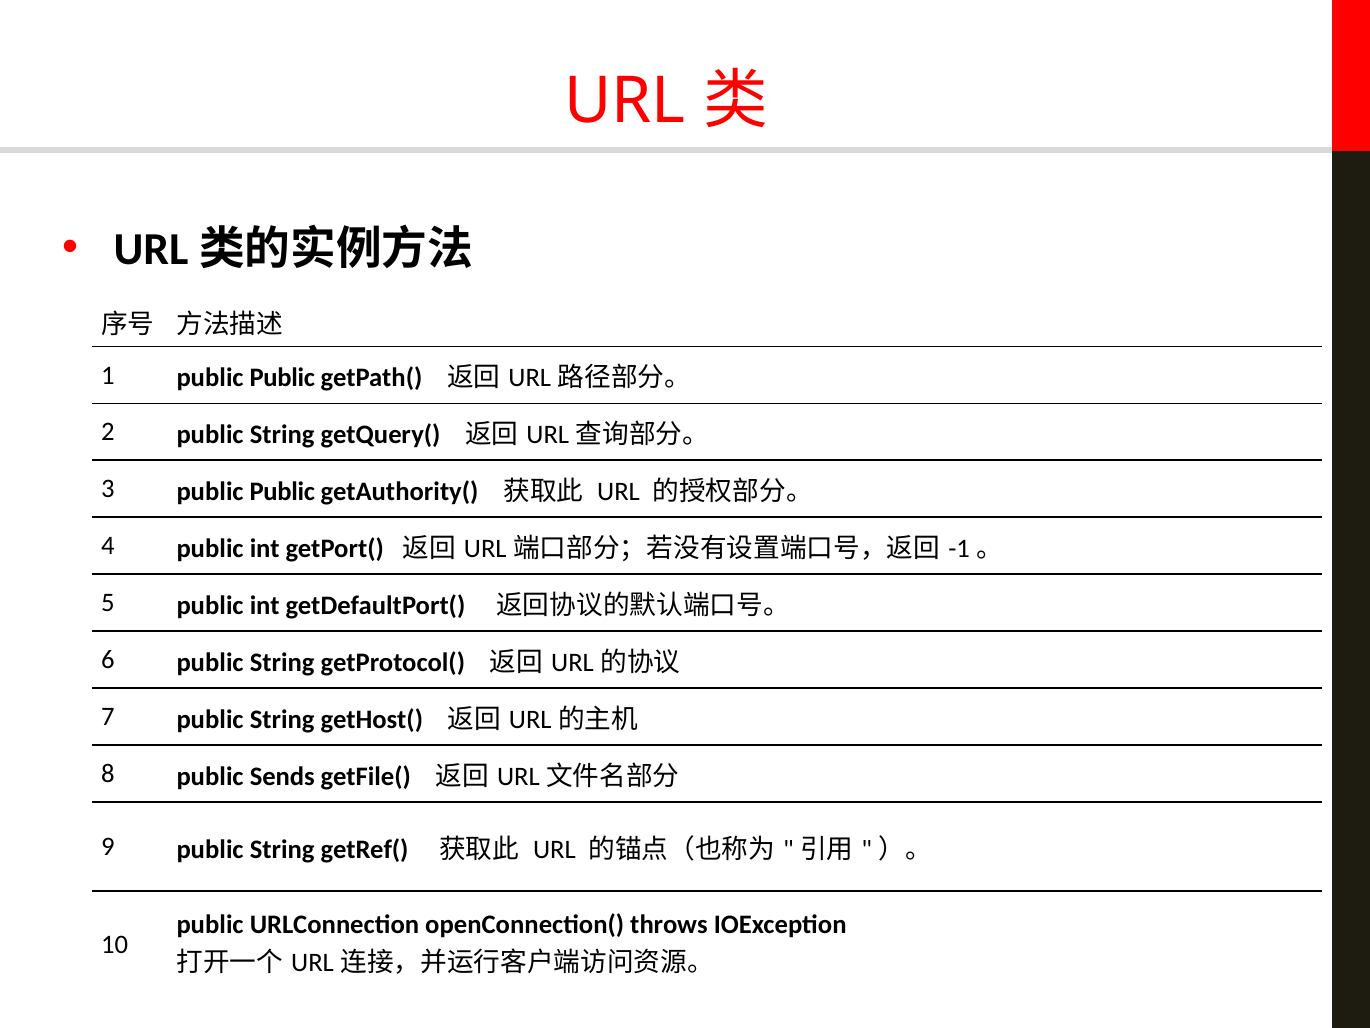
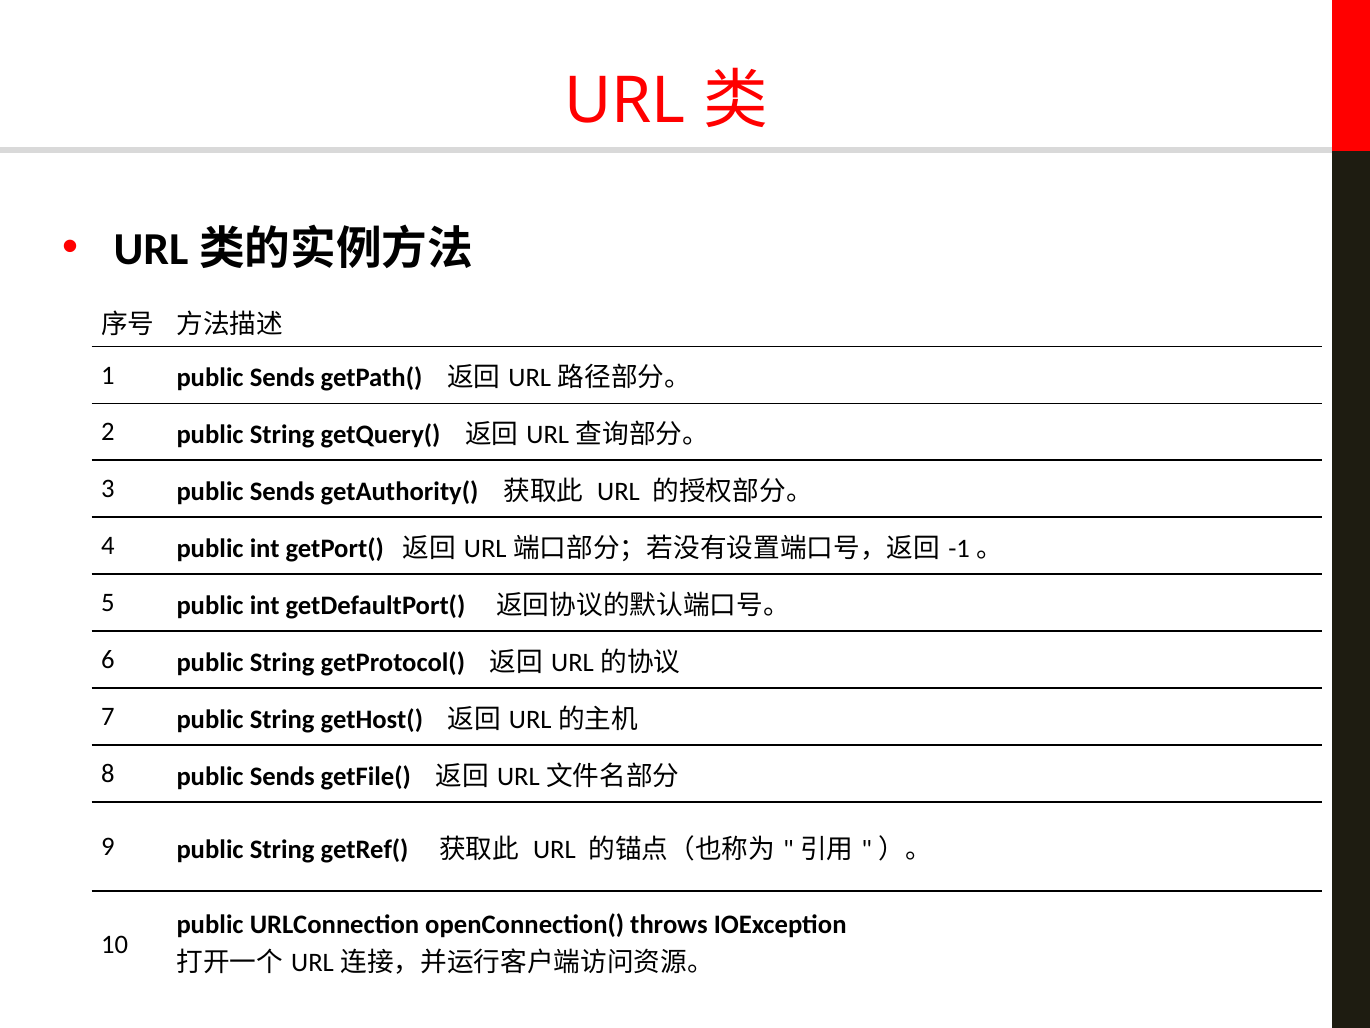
1 public Public: Public -> Sends (282, 378)
3 public Public: Public -> Sends (282, 491)
